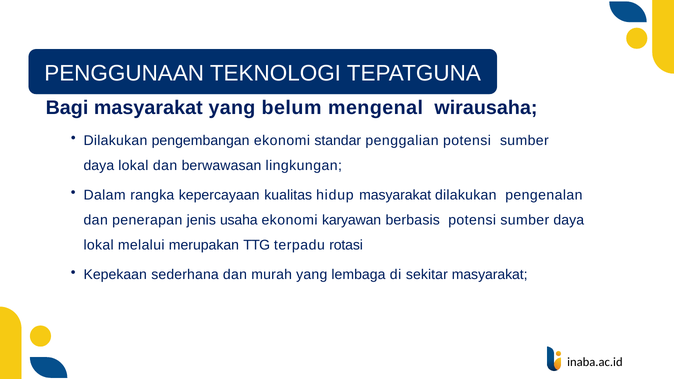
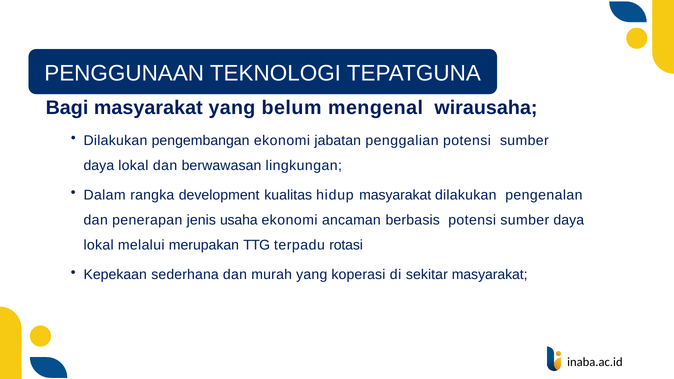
standar: standar -> jabatan (338, 140)
kepercayaan: kepercayaan -> development (219, 195)
karyawan: karyawan -> ancaman (351, 220)
lembaga: lembaga -> koperasi (358, 275)
